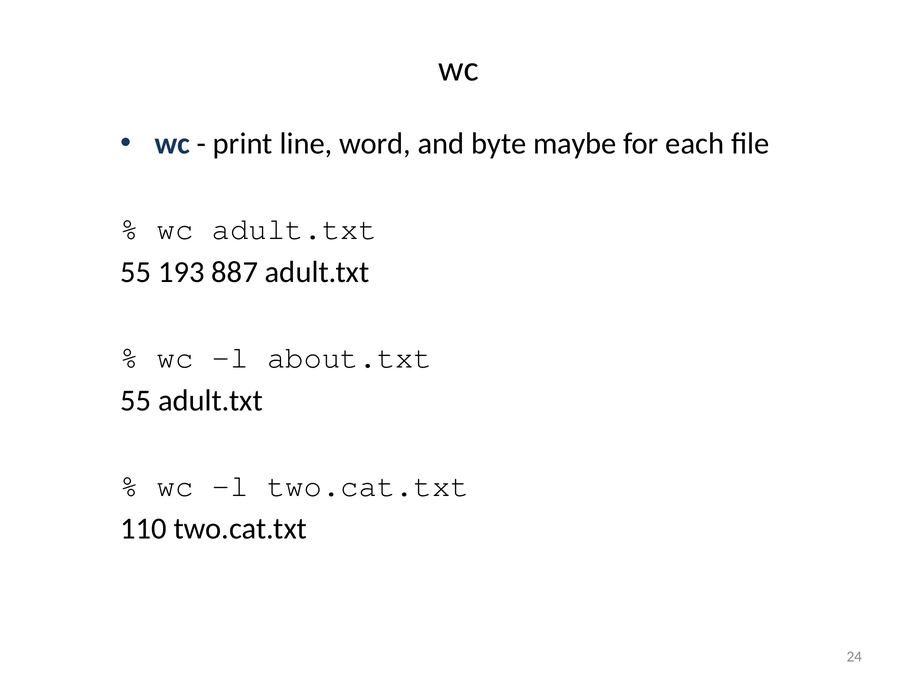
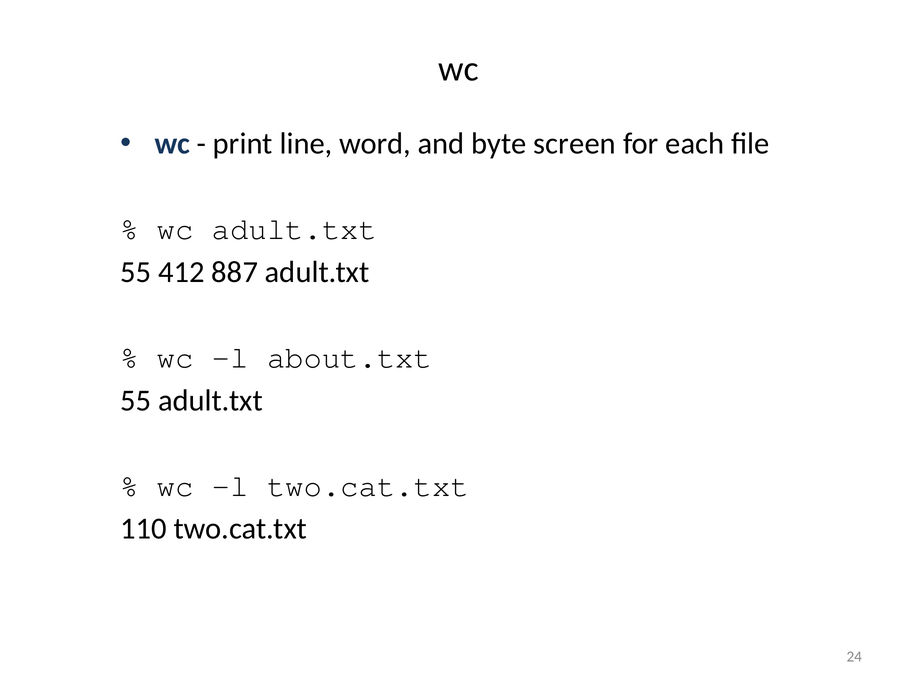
maybe: maybe -> screen (575, 144)
193: 193 -> 412 (181, 272)
